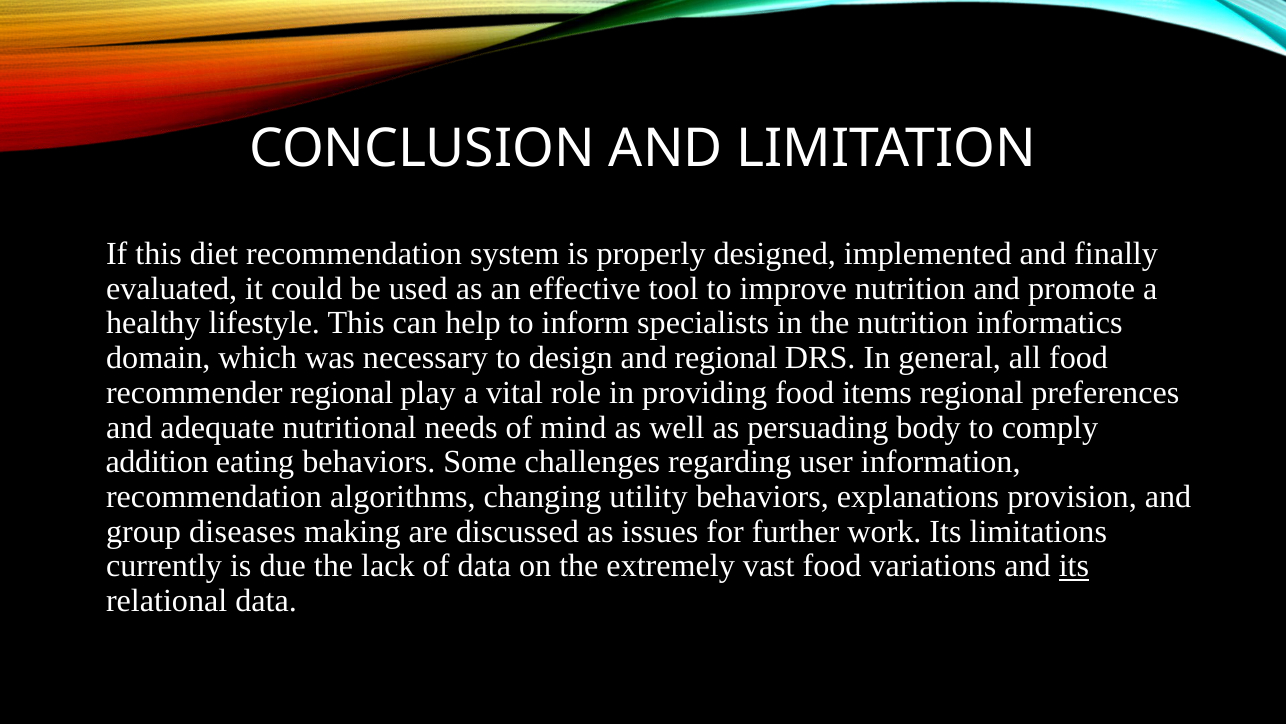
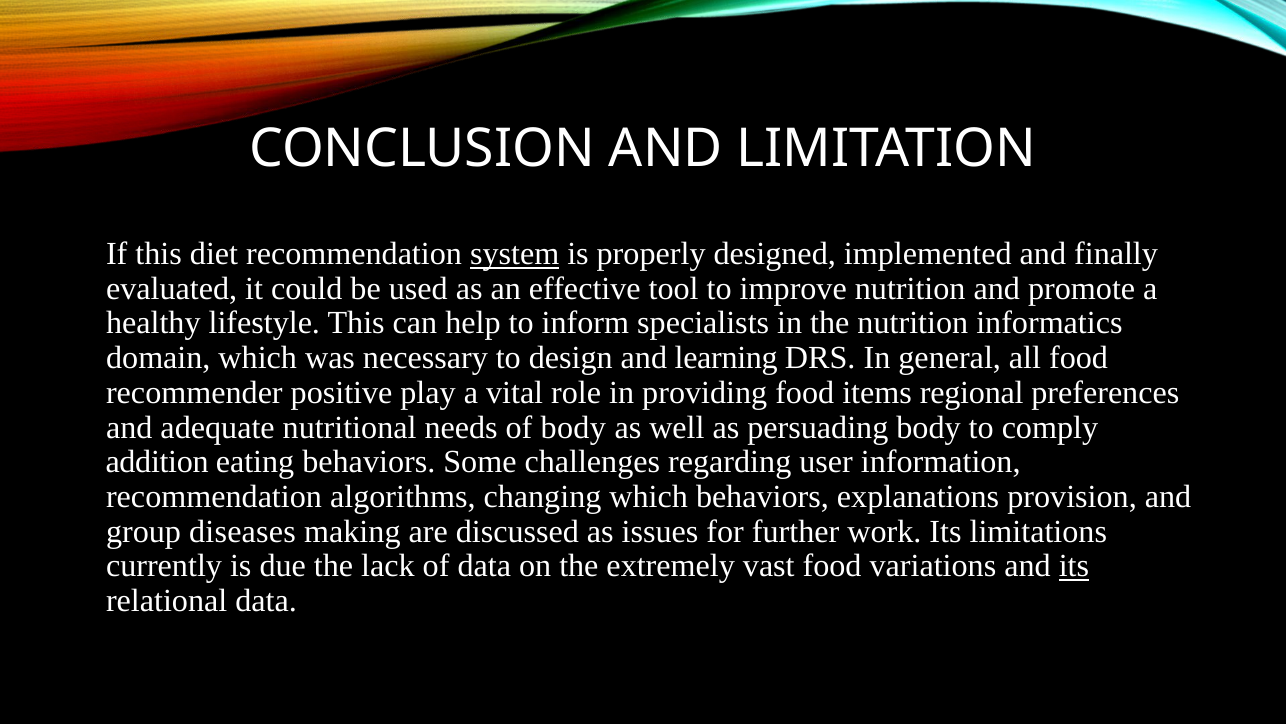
system underline: none -> present (515, 253)
and regional: regional -> learning (726, 358)
recommender regional: regional -> positive (342, 392)
of mind: mind -> body (573, 427)
changing utility: utility -> which (649, 496)
